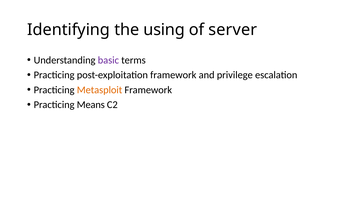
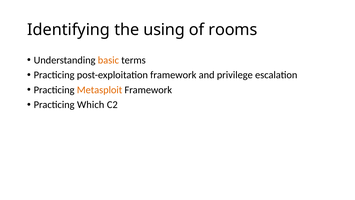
server: server -> rooms (233, 30)
basic colour: purple -> orange (108, 60)
Means: Means -> Which (91, 105)
